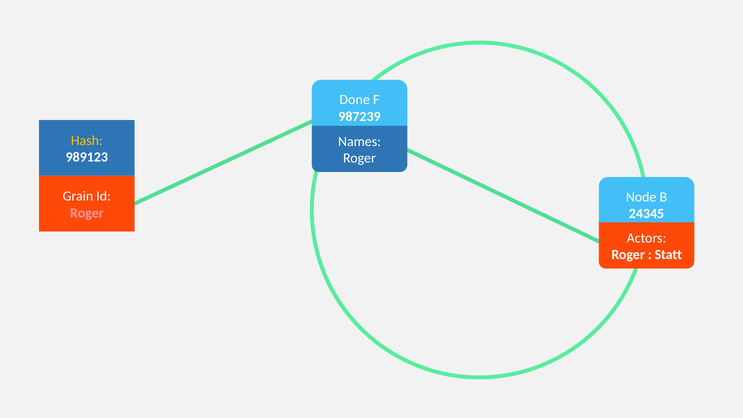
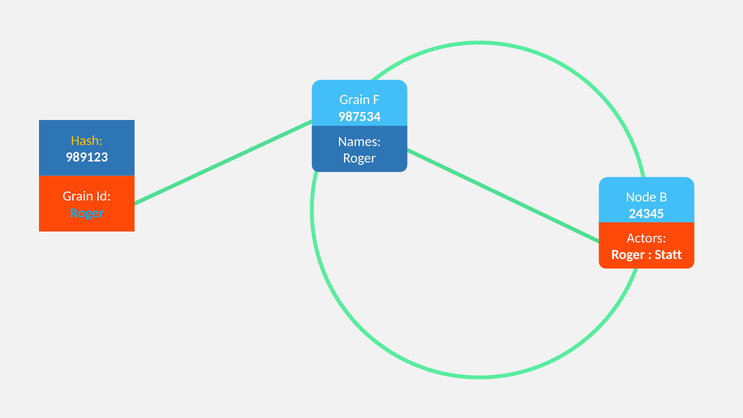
Done: Done -> Grain (355, 100)
987239: 987239 -> 987534 (359, 117)
Roger colour: pink -> light blue (87, 213)
